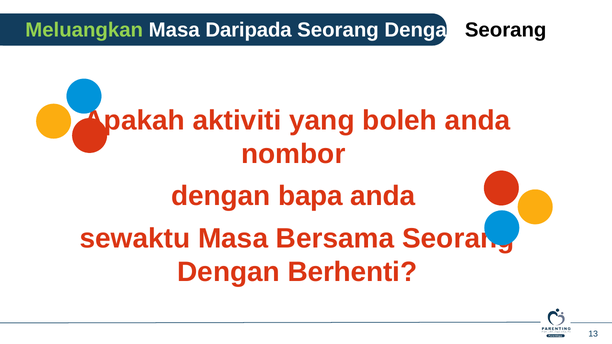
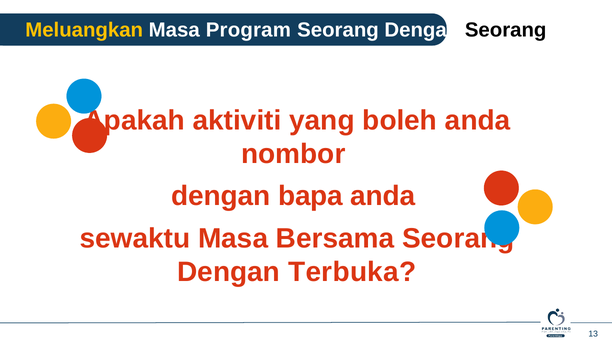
Meluangkan colour: light green -> yellow (84, 30)
Daripada: Daripada -> Program (248, 30)
Berhenti: Berhenti -> Terbuka (352, 272)
